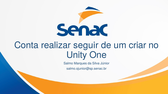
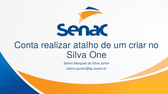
seguir: seguir -> atalho (86, 45)
Unity: Unity -> Silva (77, 55)
